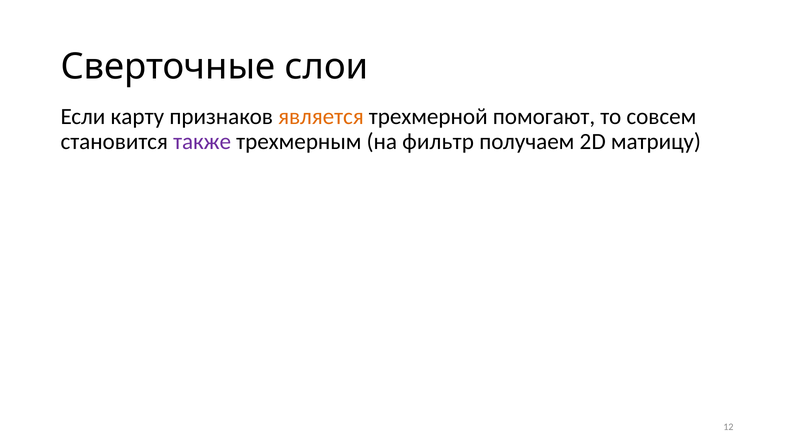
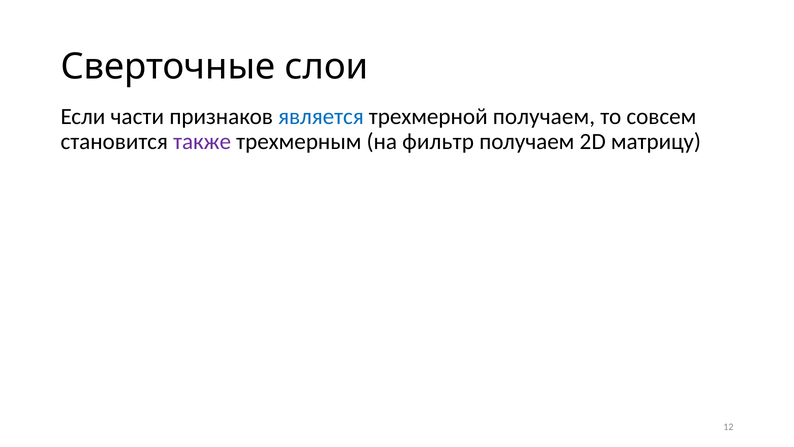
карту: карту -> части (137, 116)
является colour: orange -> blue (321, 116)
трехмерной помогают: помогают -> получаем (544, 116)
